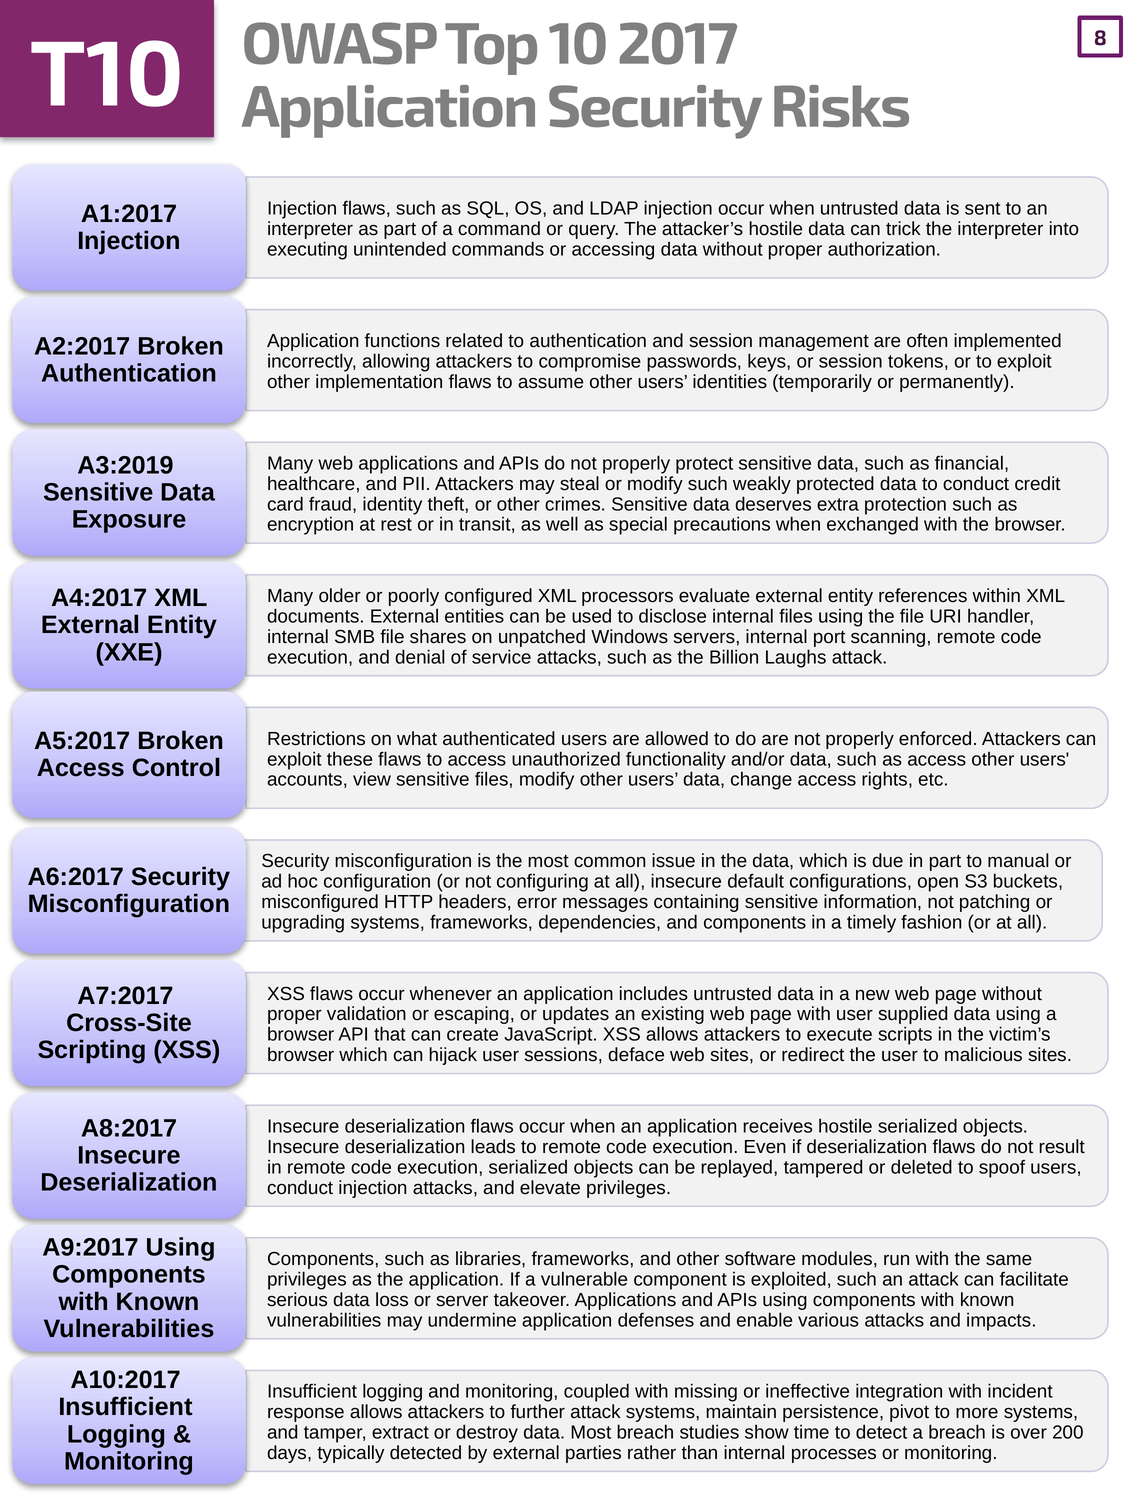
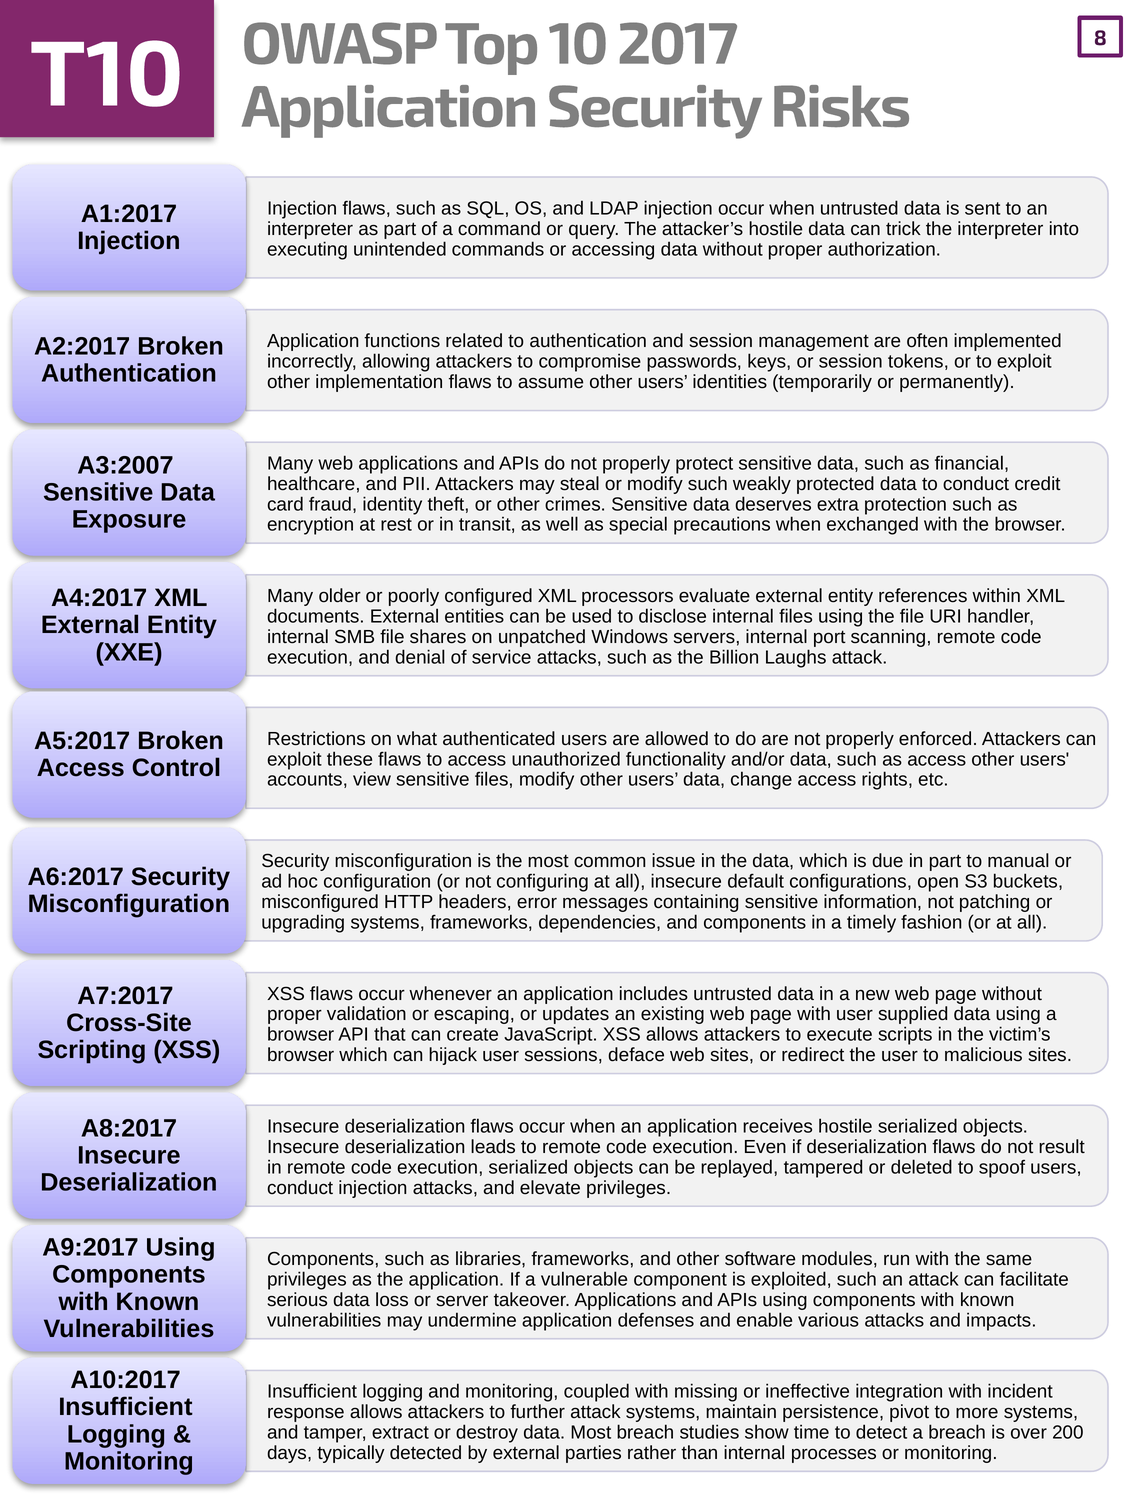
A3:2019: A3:2019 -> A3:2007 (125, 466)
